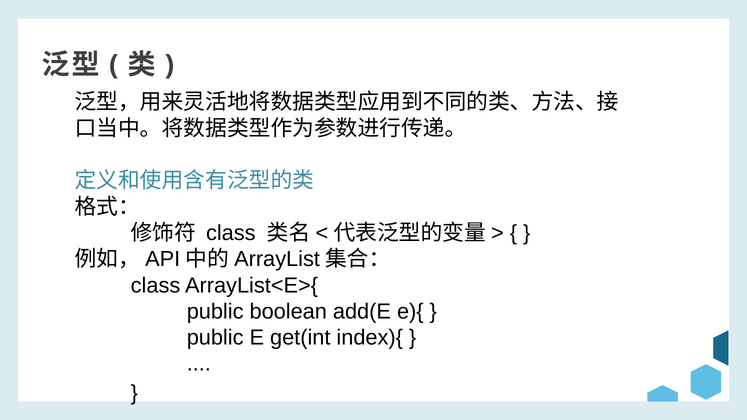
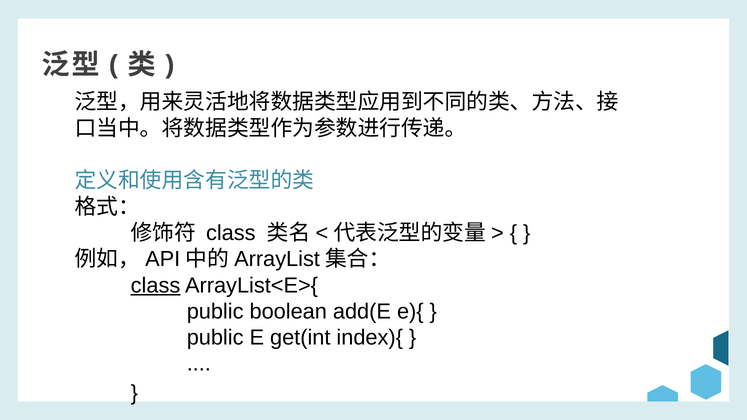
class underline: none -> present (156, 285)
